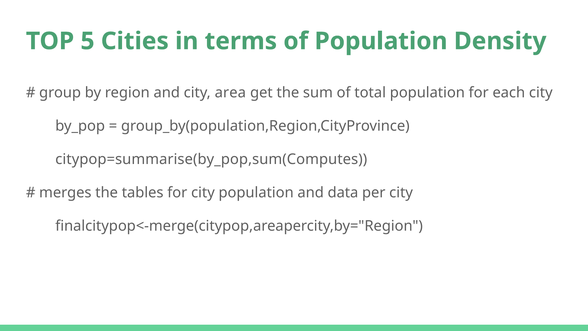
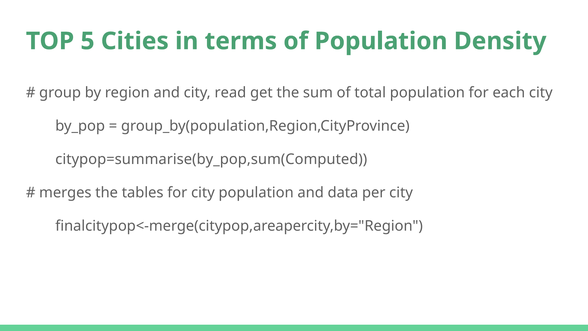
area: area -> read (230, 92)
citypop=summarise(by_pop,sum(Computes: citypop=summarise(by_pop,sum(Computes -> citypop=summarise(by_pop,sum(Computed (211, 159)
